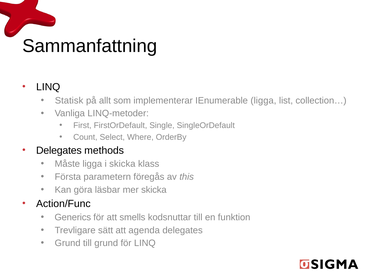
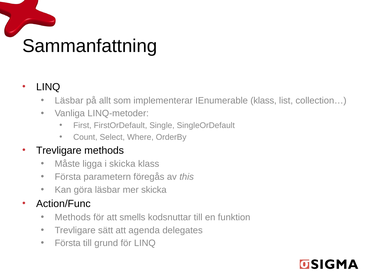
Statisk: Statisk -> Läsbar (69, 101)
IEnumerable ligga: ligga -> klass (264, 101)
Delegates: Delegates -> Trevligare (59, 151)
Generics: Generics -> Methods (73, 217)
Grund: Grund -> Första (68, 243)
